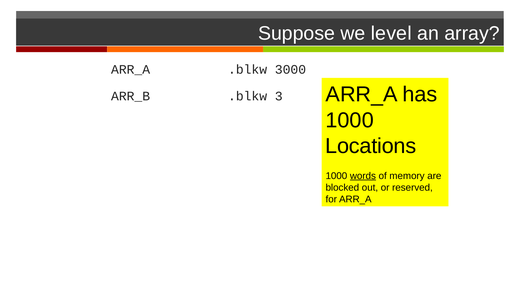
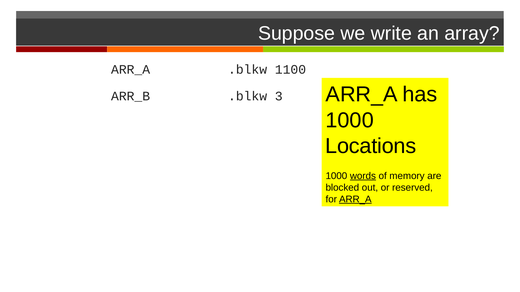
level: level -> write (391, 33)
3000: 3000 -> 1100 (290, 70)
ARR_A underline: none -> present (355, 200)
